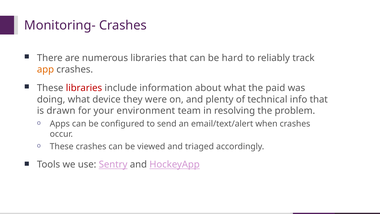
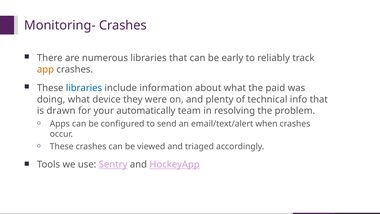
hard: hard -> early (232, 58)
libraries colour: red -> blue (84, 88)
environment: environment -> automatically (146, 111)
